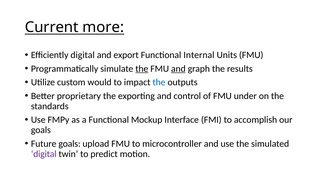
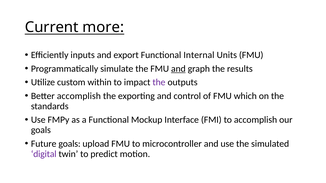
Efficiently digital: digital -> inputs (83, 55)
the underline: present -> none (142, 69)
would: would -> within (100, 82)
the colour: blue -> purple (159, 82)
Better proprietary: proprietary -> accomplish (79, 96)
under: under -> which (245, 96)
